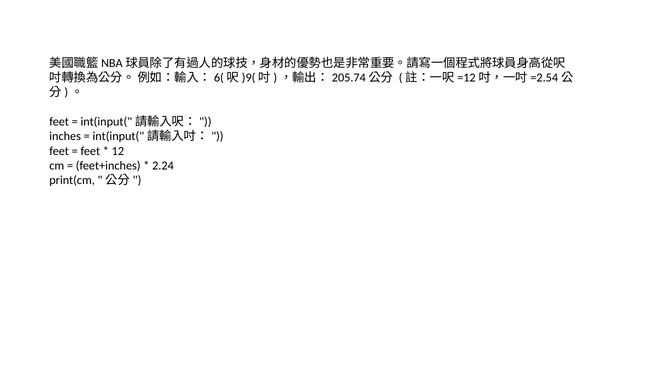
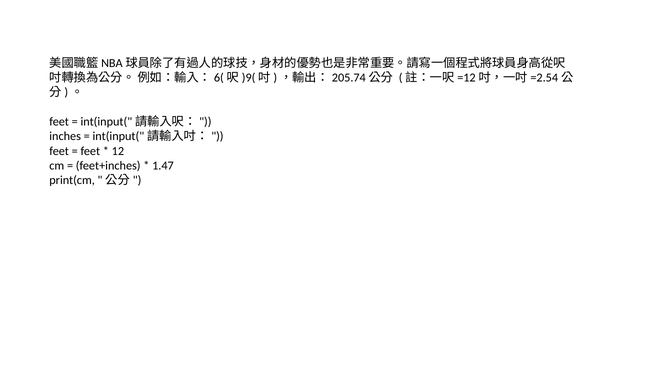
2.24: 2.24 -> 1.47 (163, 166)
